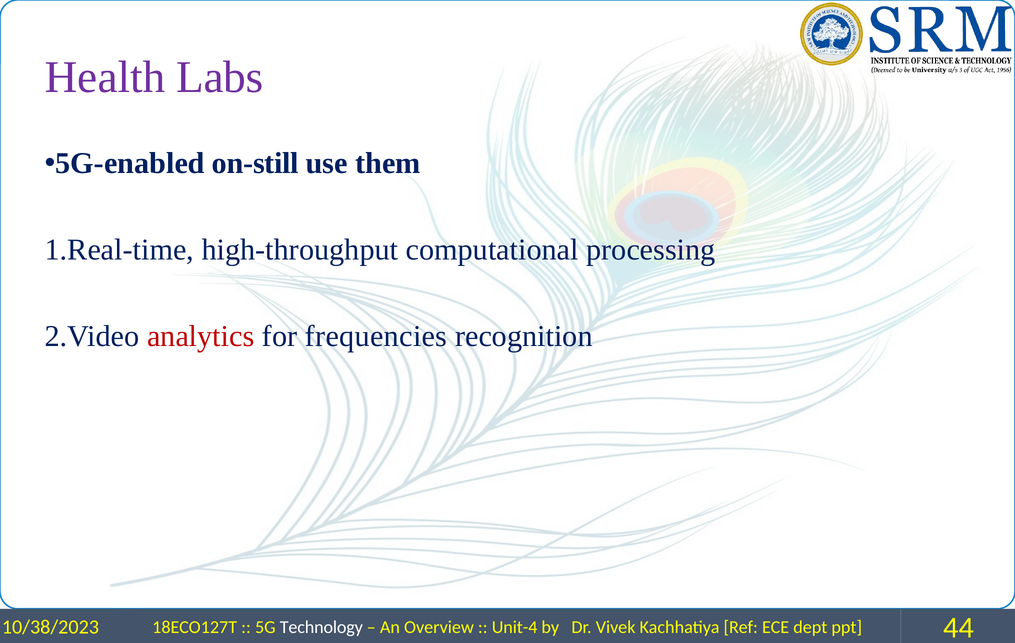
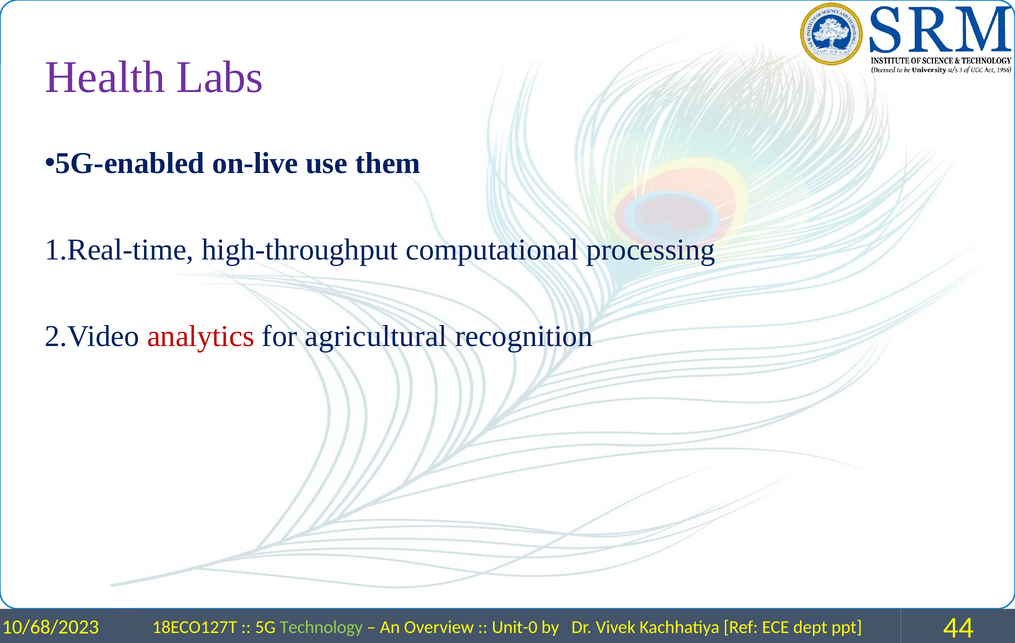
on-still: on-still -> on-live (255, 163)
frequencies: frequencies -> agricultural (376, 336)
10/38/2023: 10/38/2023 -> 10/68/2023 (50, 628)
Technology colour: white -> light green (321, 627)
Unit-4: Unit-4 -> Unit-0 (515, 627)
